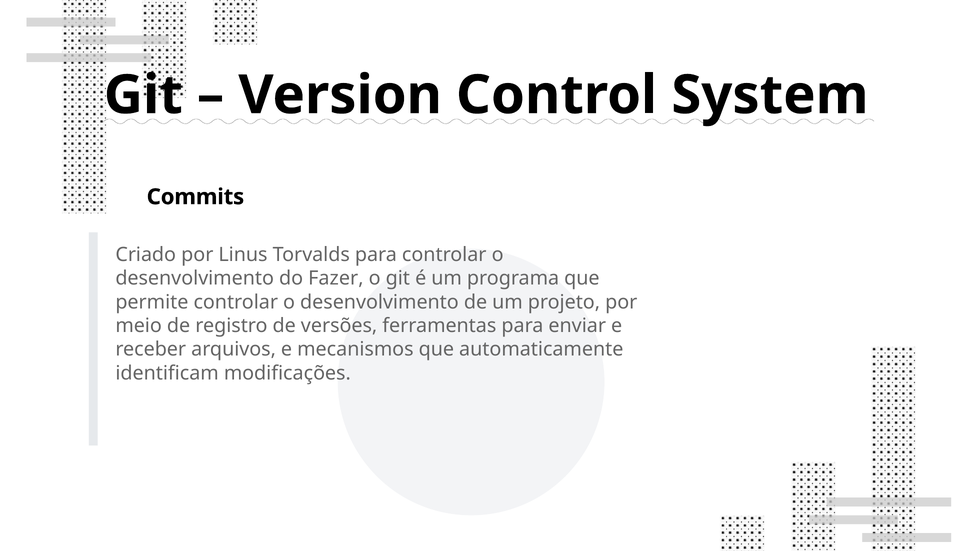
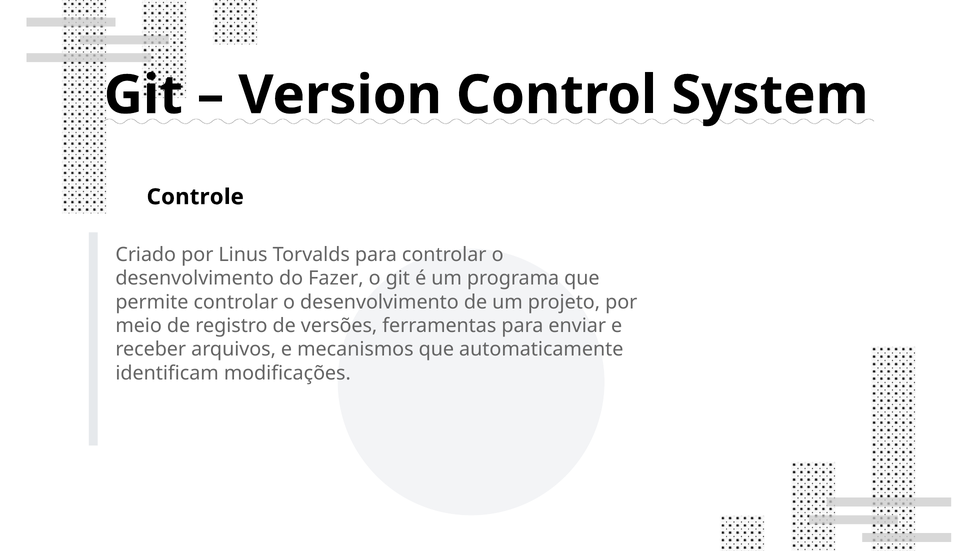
Commits: Commits -> Controle (195, 197)
